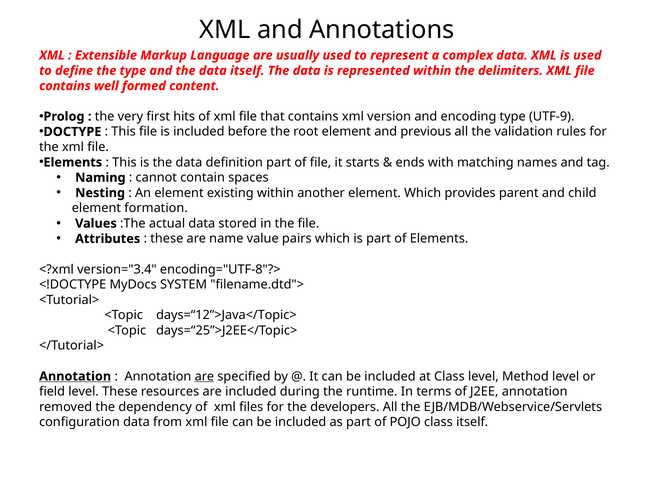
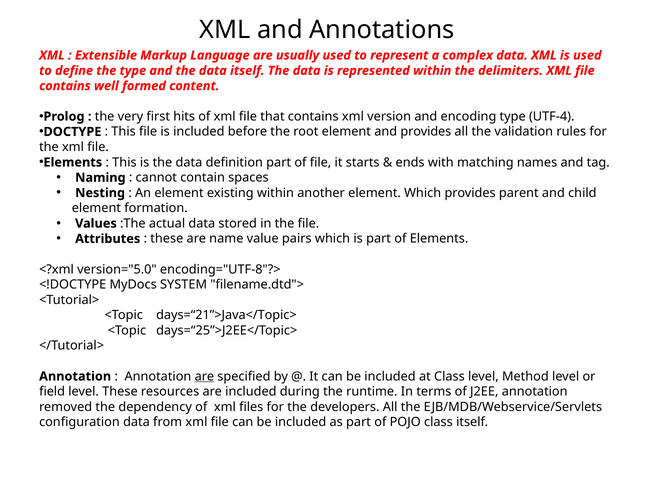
UTF-9: UTF-9 -> UTF-4 (552, 116)
and previous: previous -> provides (426, 132)
version="3.4: version="3.4 -> version="5.0 (117, 269)
days=“12”>Java</Topic>: days=“12”>Java</Topic> -> days=“21”>Java</Topic> (226, 315)
Annotation underline: present -> none (75, 376)
